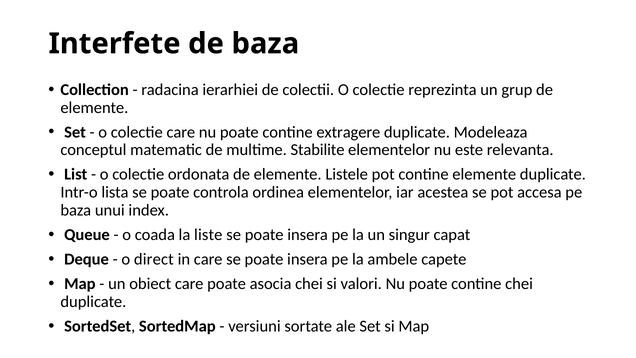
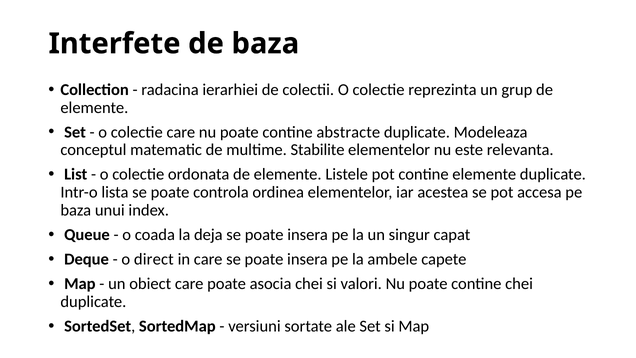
extragere: extragere -> abstracte (348, 132)
liste: liste -> deja (208, 235)
